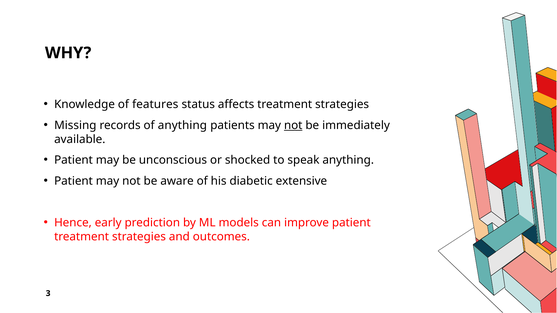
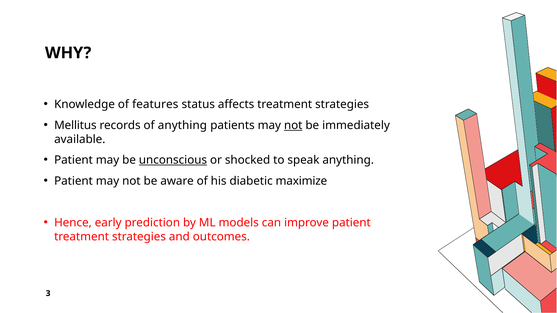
Missing: Missing -> Mellitus (75, 125)
unconscious underline: none -> present (173, 160)
extensive: extensive -> maximize (301, 181)
